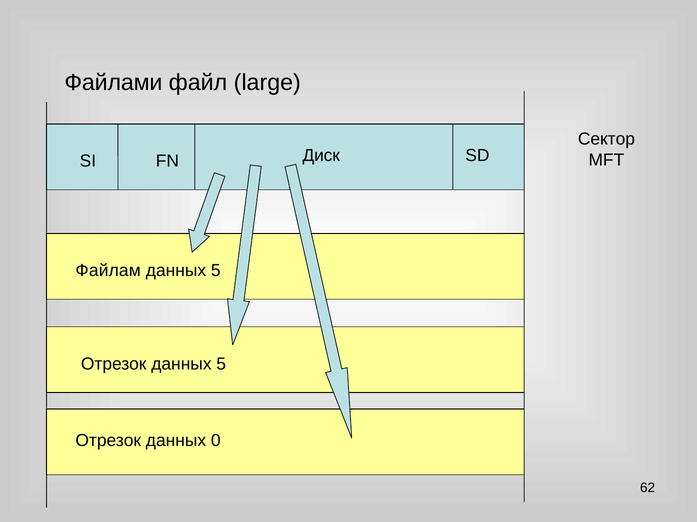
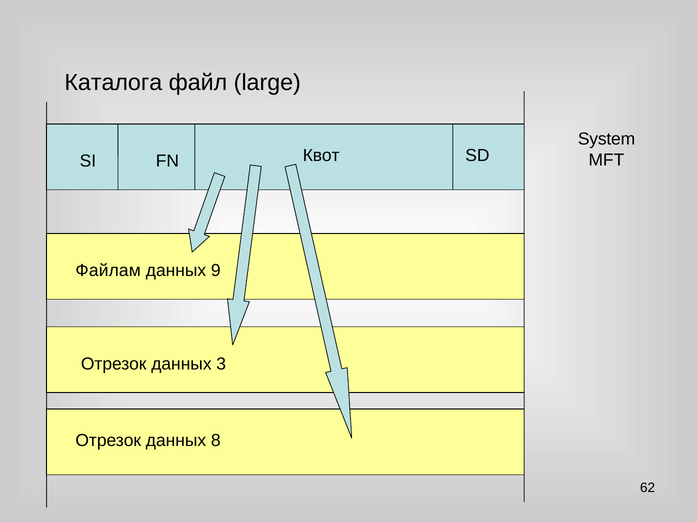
Файлами: Файлами -> Каталога (113, 83)
Сектор: Сектор -> System (607, 139)
Диск: Диск -> Квот (321, 156)
5: 5 -> 9 (216, 271)
Отрезок данных 5: 5 -> 3 (221, 364)
0: 0 -> 8 (216, 441)
